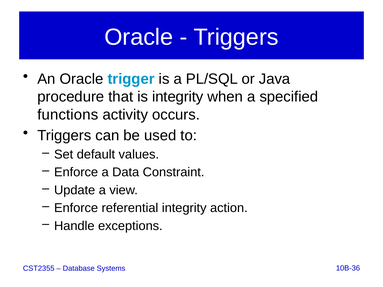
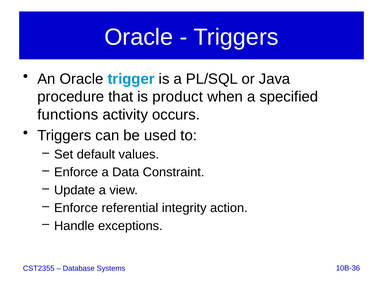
is integrity: integrity -> product (178, 97)
